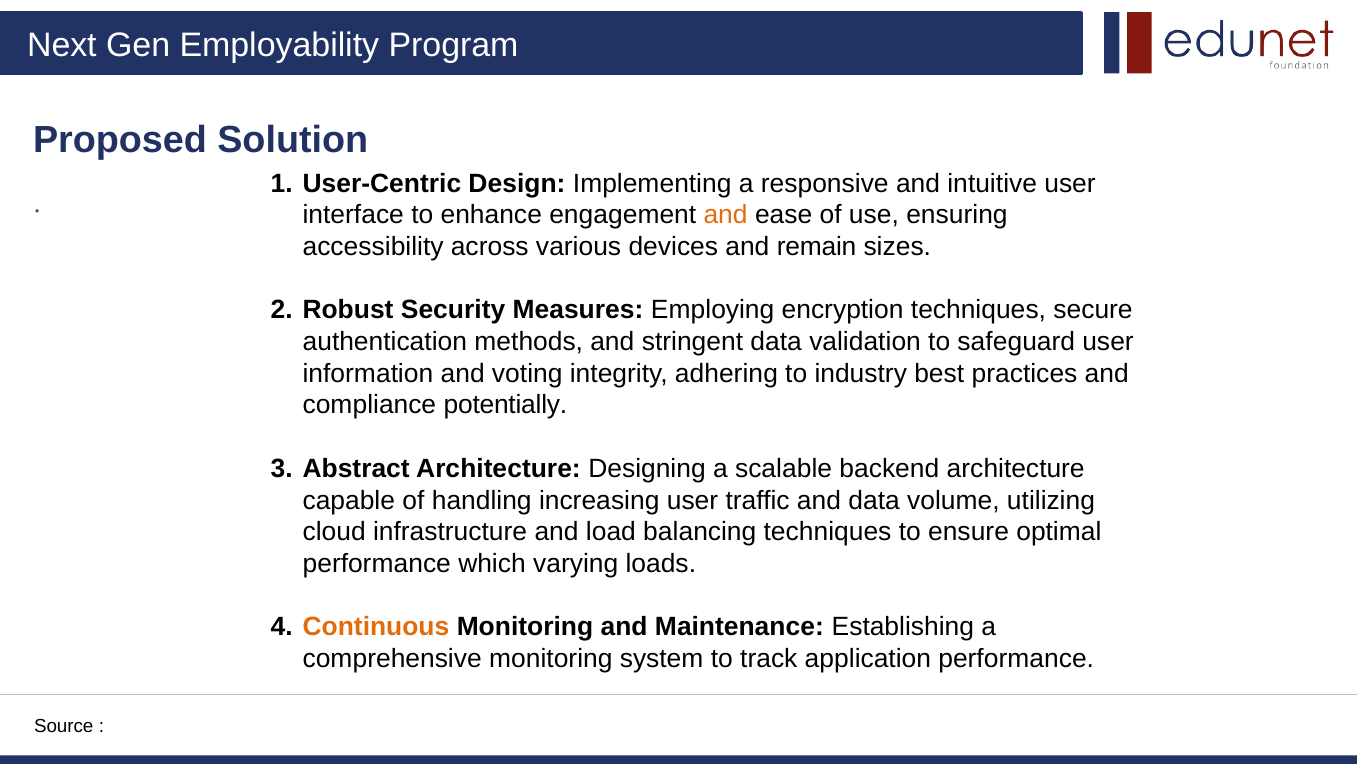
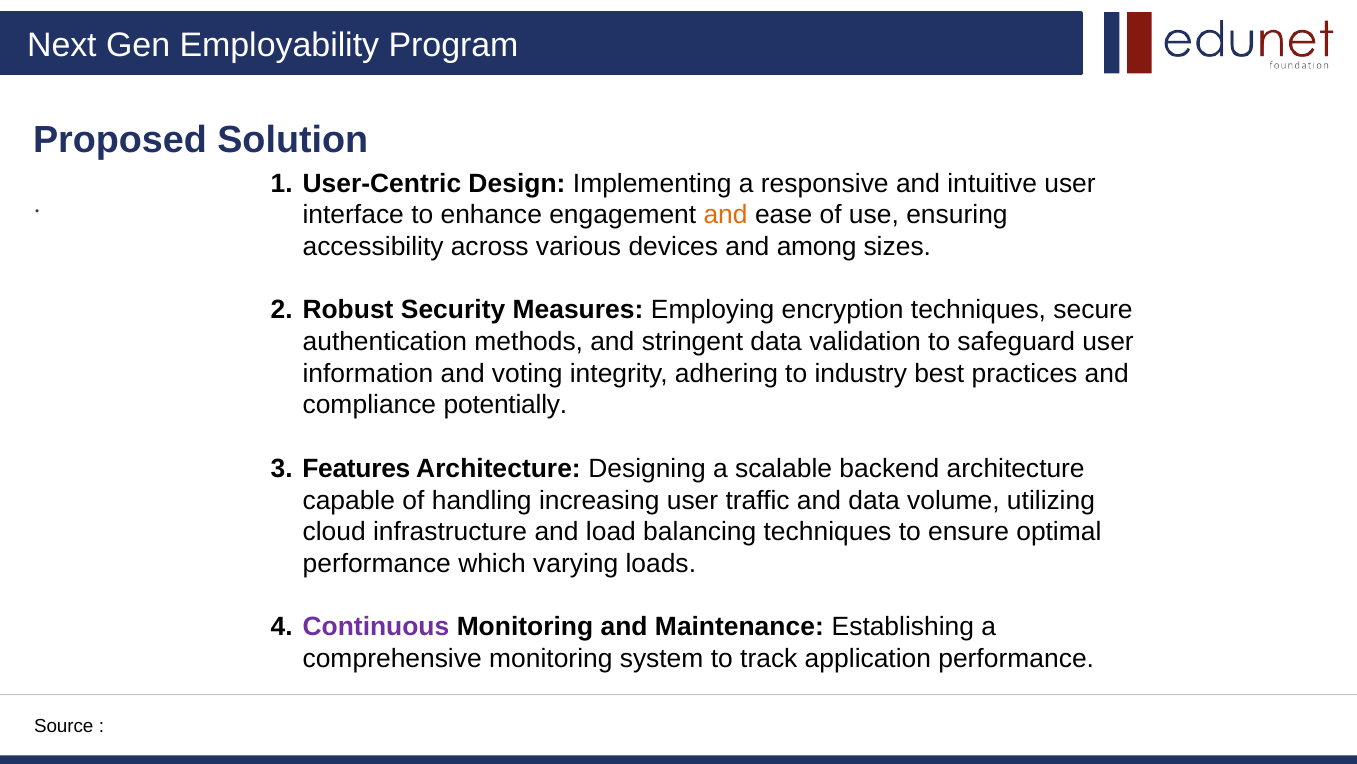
remain: remain -> among (817, 247)
Abstract: Abstract -> Features (356, 468)
Continuous colour: orange -> purple (376, 627)
